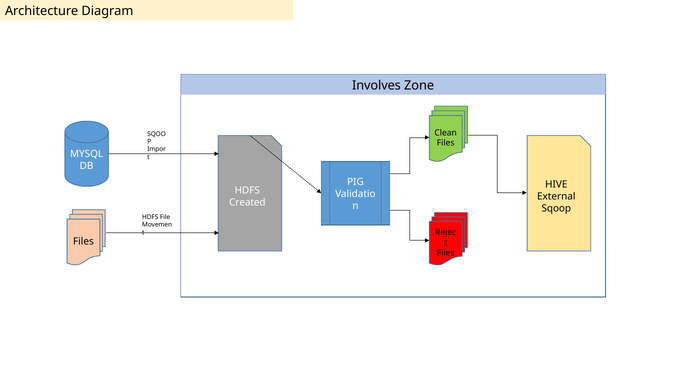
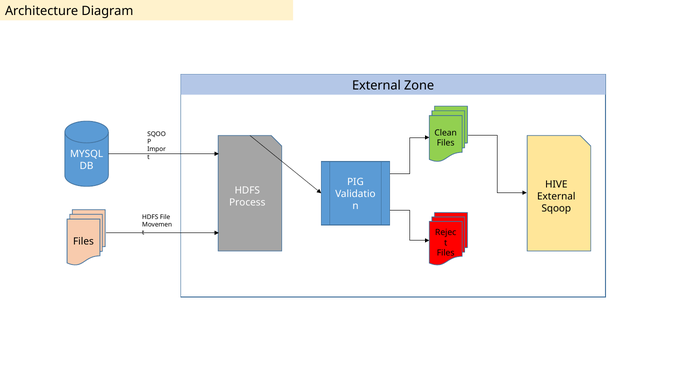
Involves: Involves -> External (376, 85)
Created: Created -> Process (247, 202)
